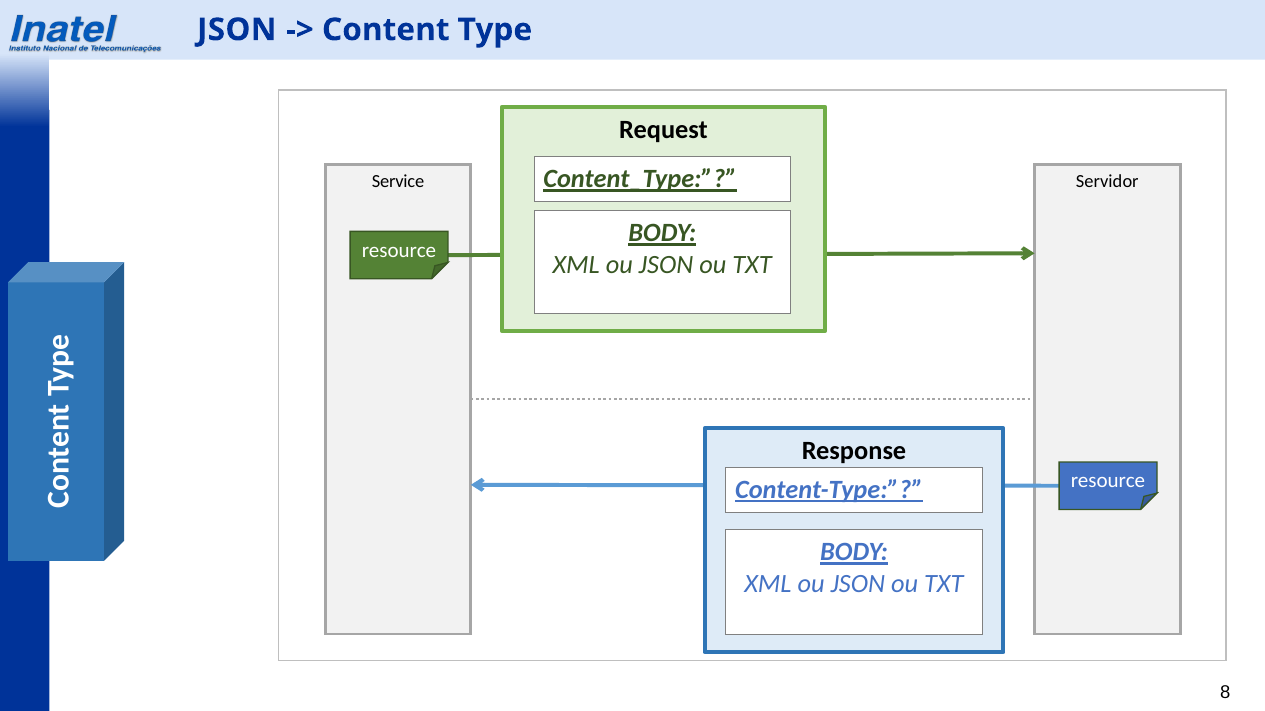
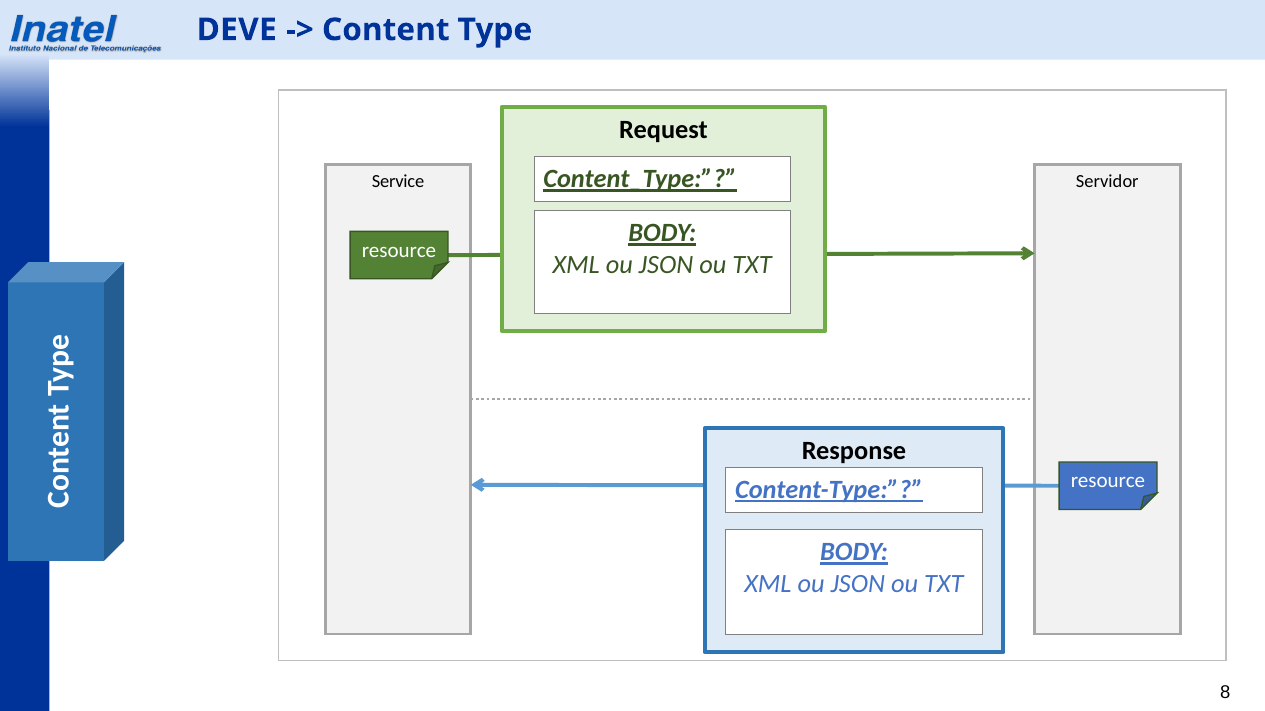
JSON: JSON -> DEVE (237, 30)
